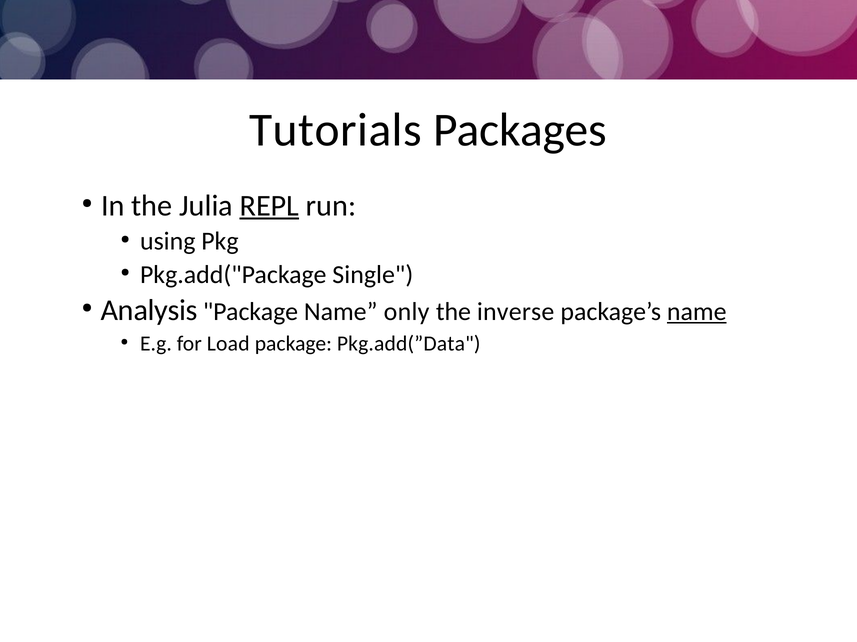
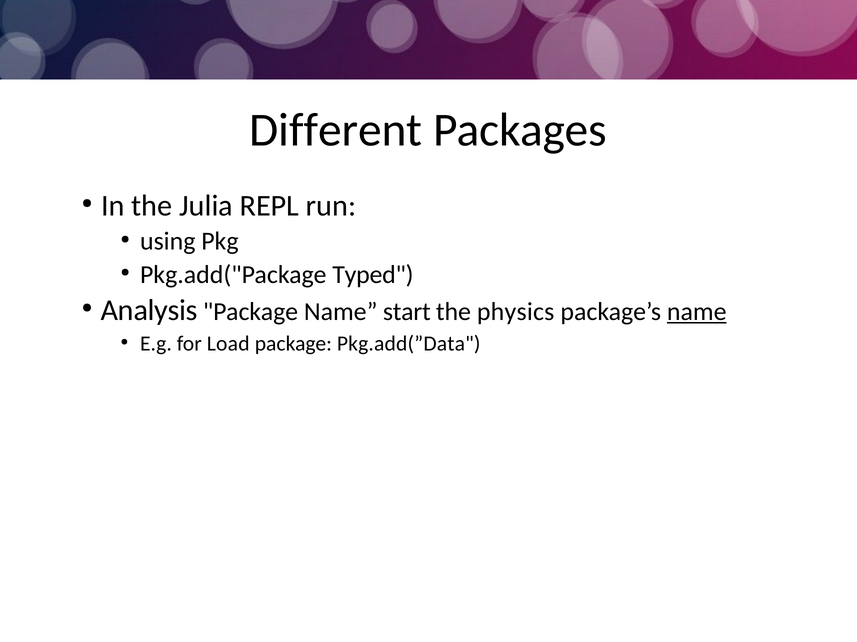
Tutorials: Tutorials -> Different (336, 130)
REPL underline: present -> none (269, 206)
Single: Single -> Typed (373, 275)
only: only -> start (407, 312)
inverse: inverse -> physics (516, 312)
